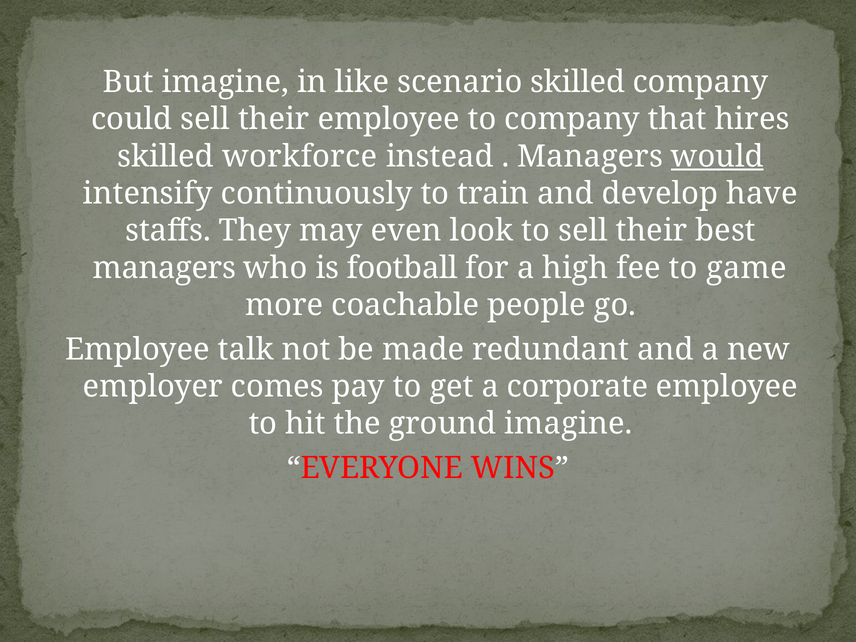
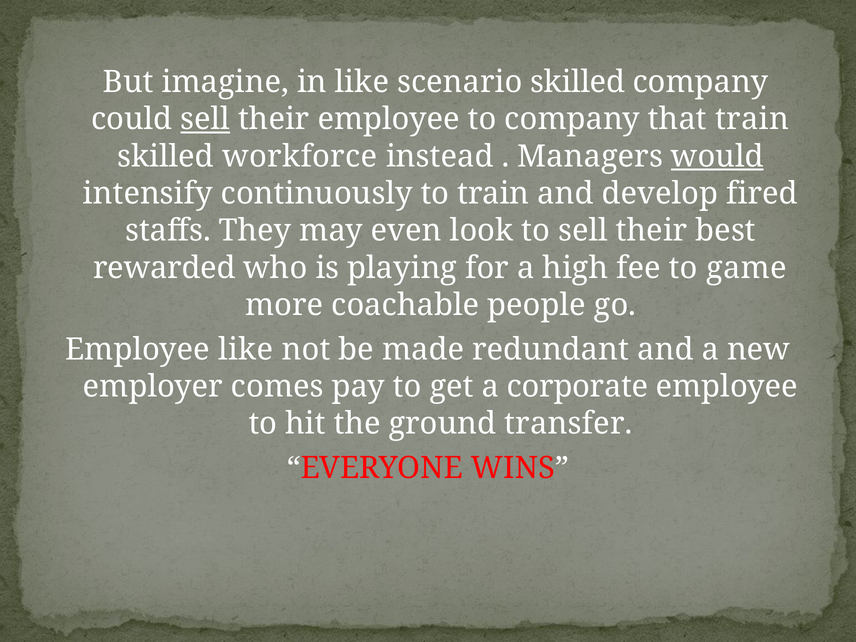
sell underline: none -> present (205, 119)
that hires: hires -> train (752, 119)
have: have -> fired (762, 194)
managers: managers -> rewarded (164, 268)
football: football -> playing (402, 268)
Employee talk: talk -> like (246, 349)
ground imagine: imagine -> transfer (569, 424)
